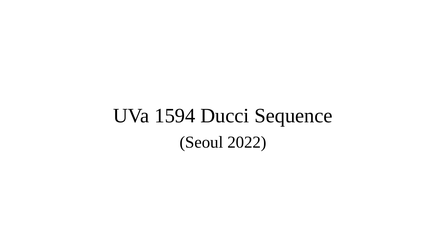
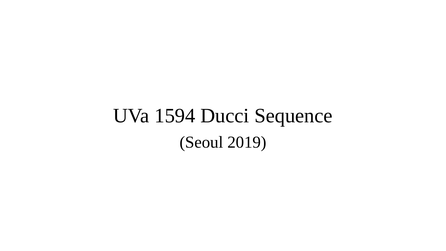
2022: 2022 -> 2019 (247, 142)
